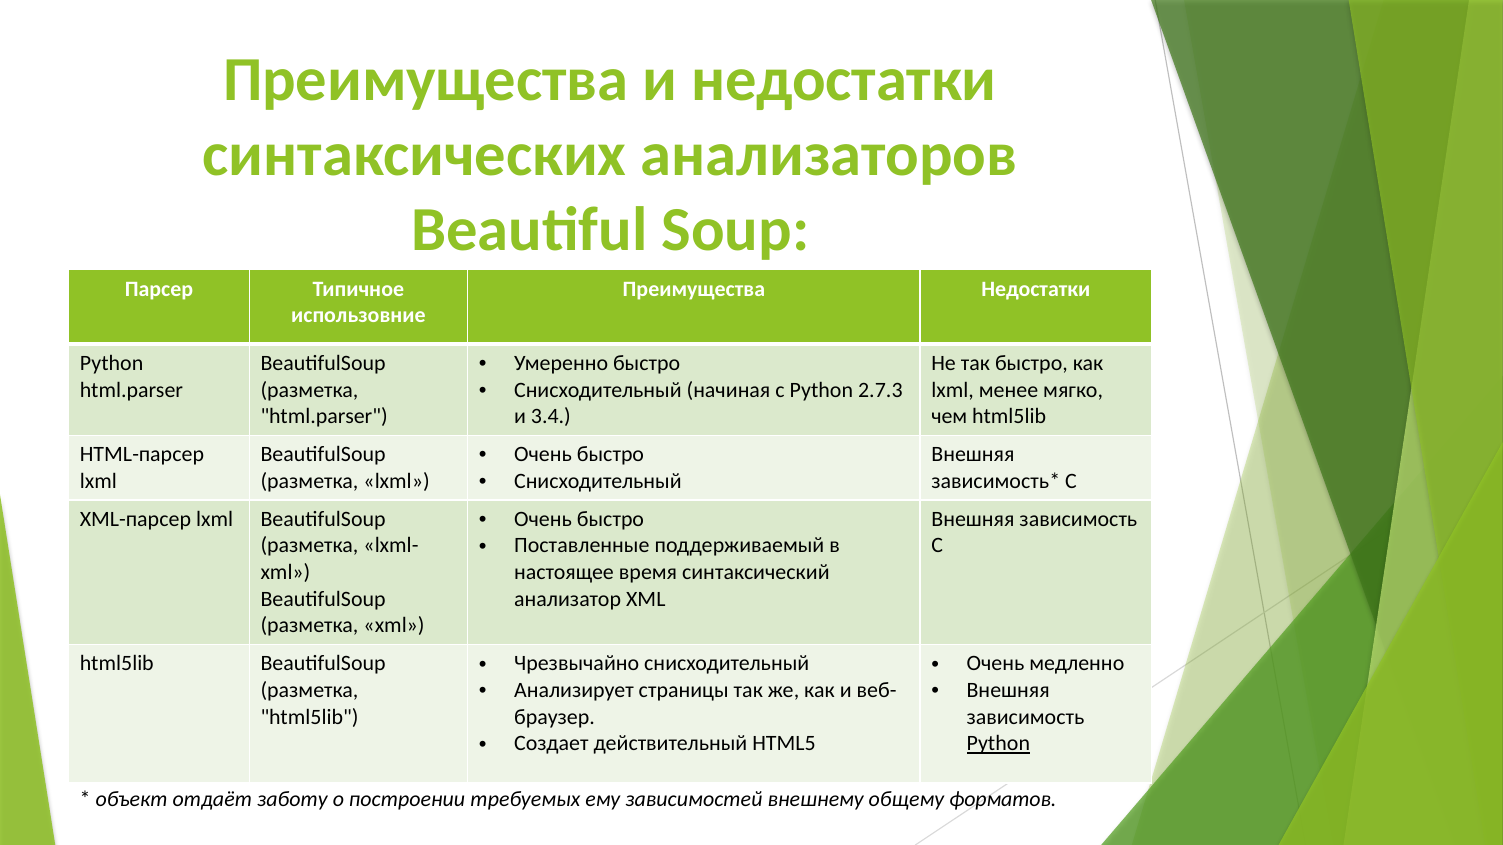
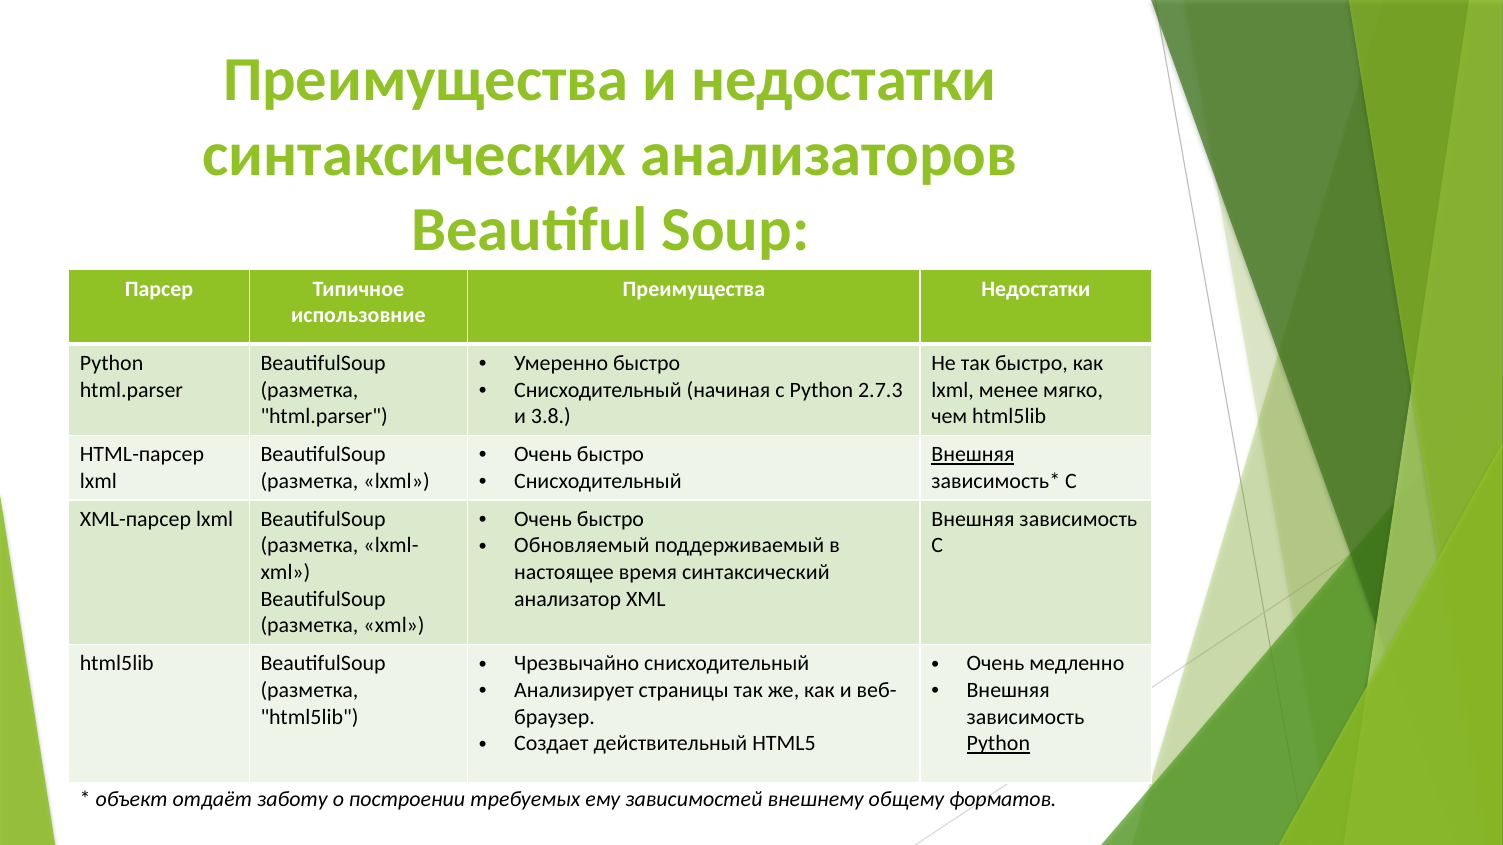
3.4: 3.4 -> 3.8 (551, 417)
Внешняя underline: none -> present (973, 455)
Поставленные: Поставленные -> Обновляемый (582, 546)
